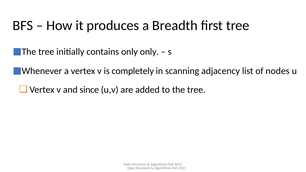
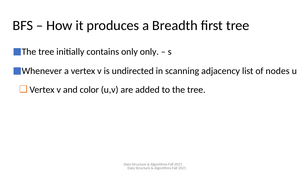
completely: completely -> undirected (133, 71)
since: since -> color (89, 90)
